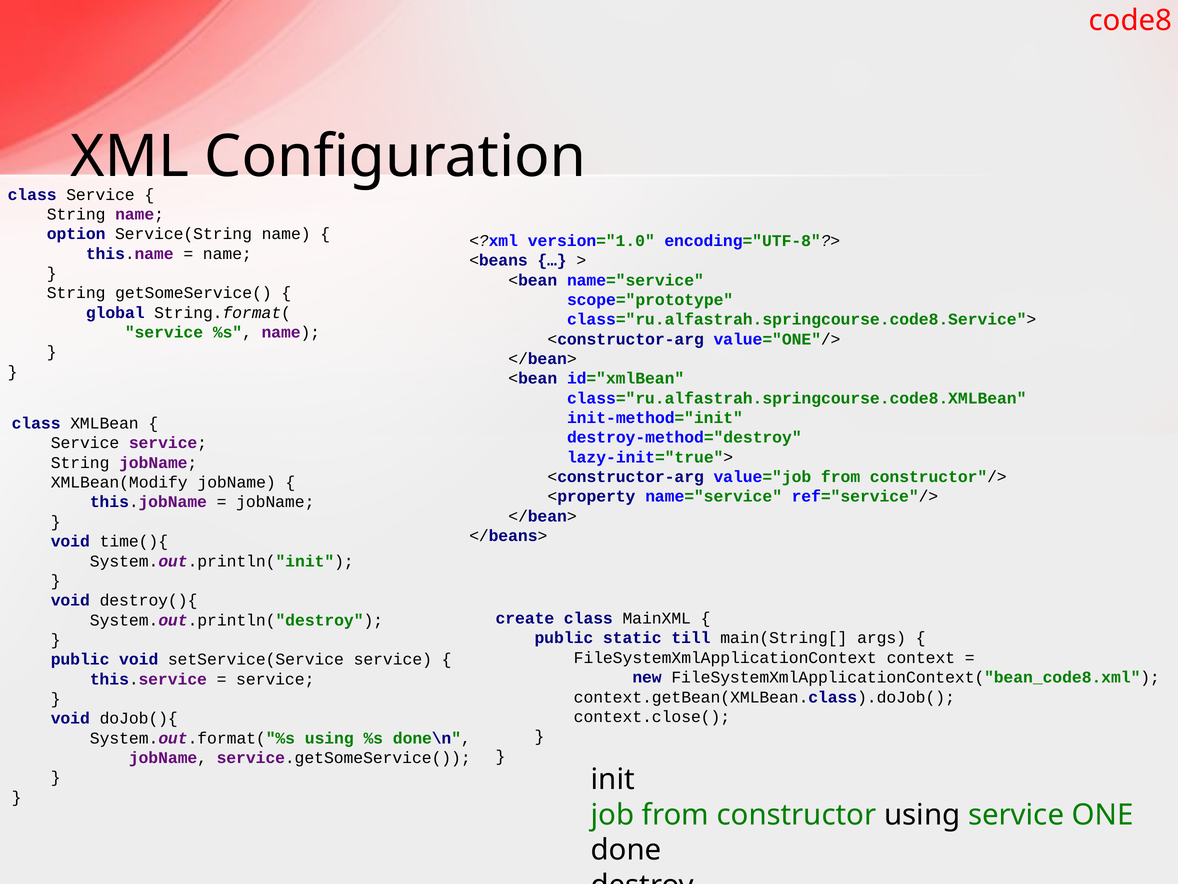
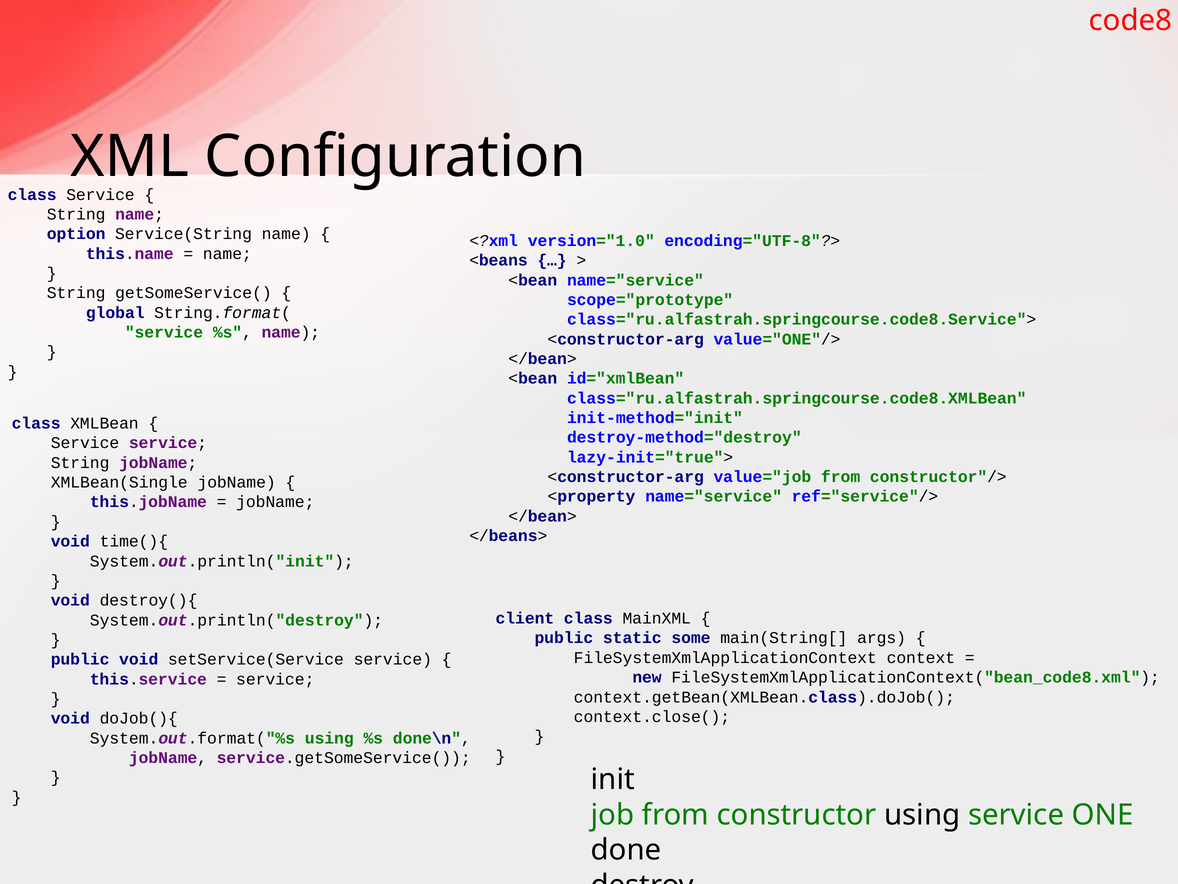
XMLBean(Modify: XMLBean(Modify -> XMLBean(Single (119, 482)
create: create -> client (525, 618)
till: till -> some (691, 638)
